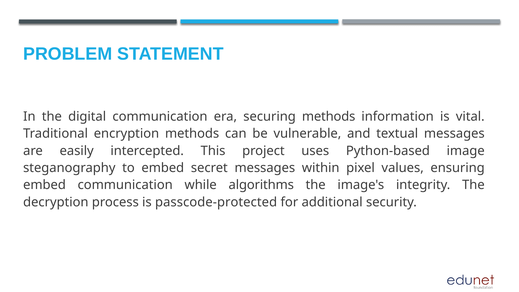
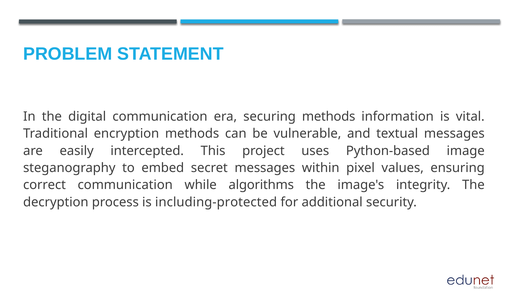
embed: embed -> correct (45, 185)
passcode-protected: passcode-protected -> including-protected (216, 202)
